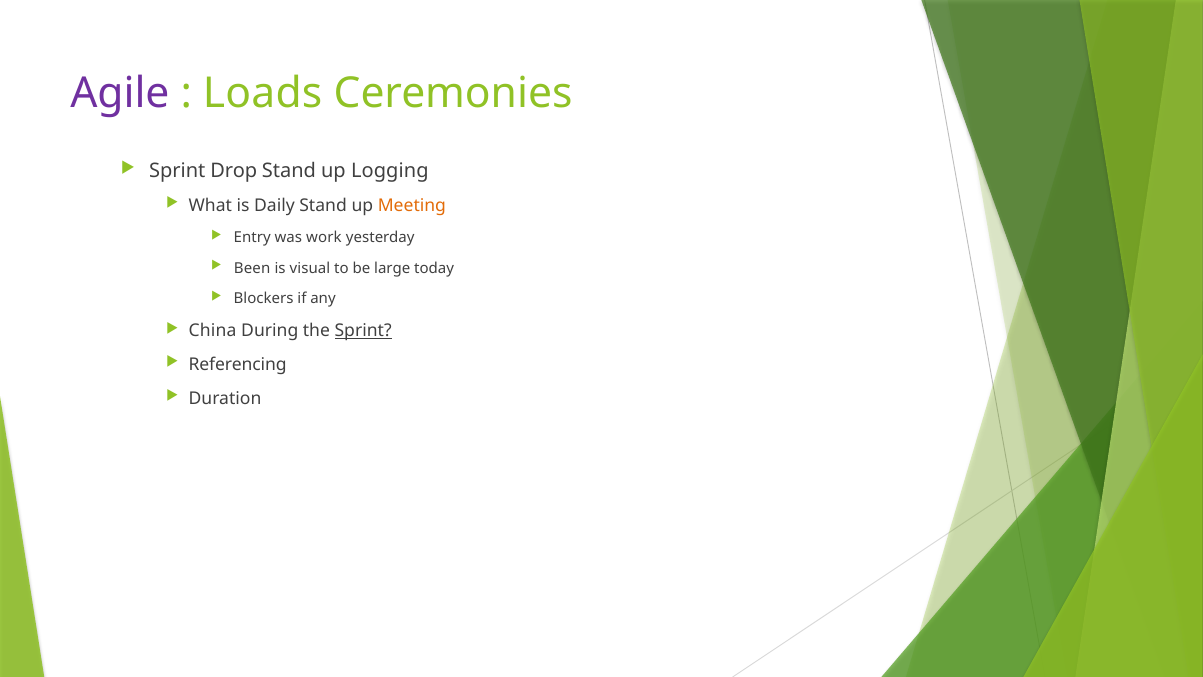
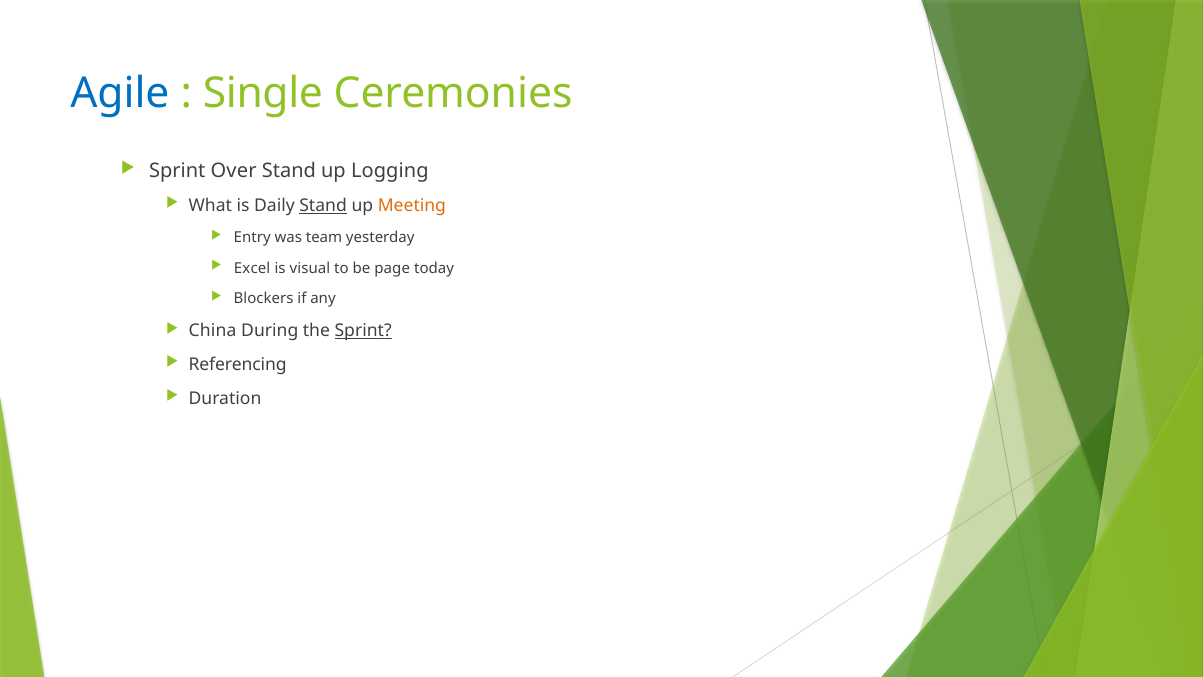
Agile colour: purple -> blue (120, 93)
Loads: Loads -> Single (263, 93)
Drop: Drop -> Over (234, 171)
Stand underline: none -> present (323, 206)
work: work -> team (324, 238)
Been: Been -> Excel (252, 268)
large: large -> page (392, 268)
